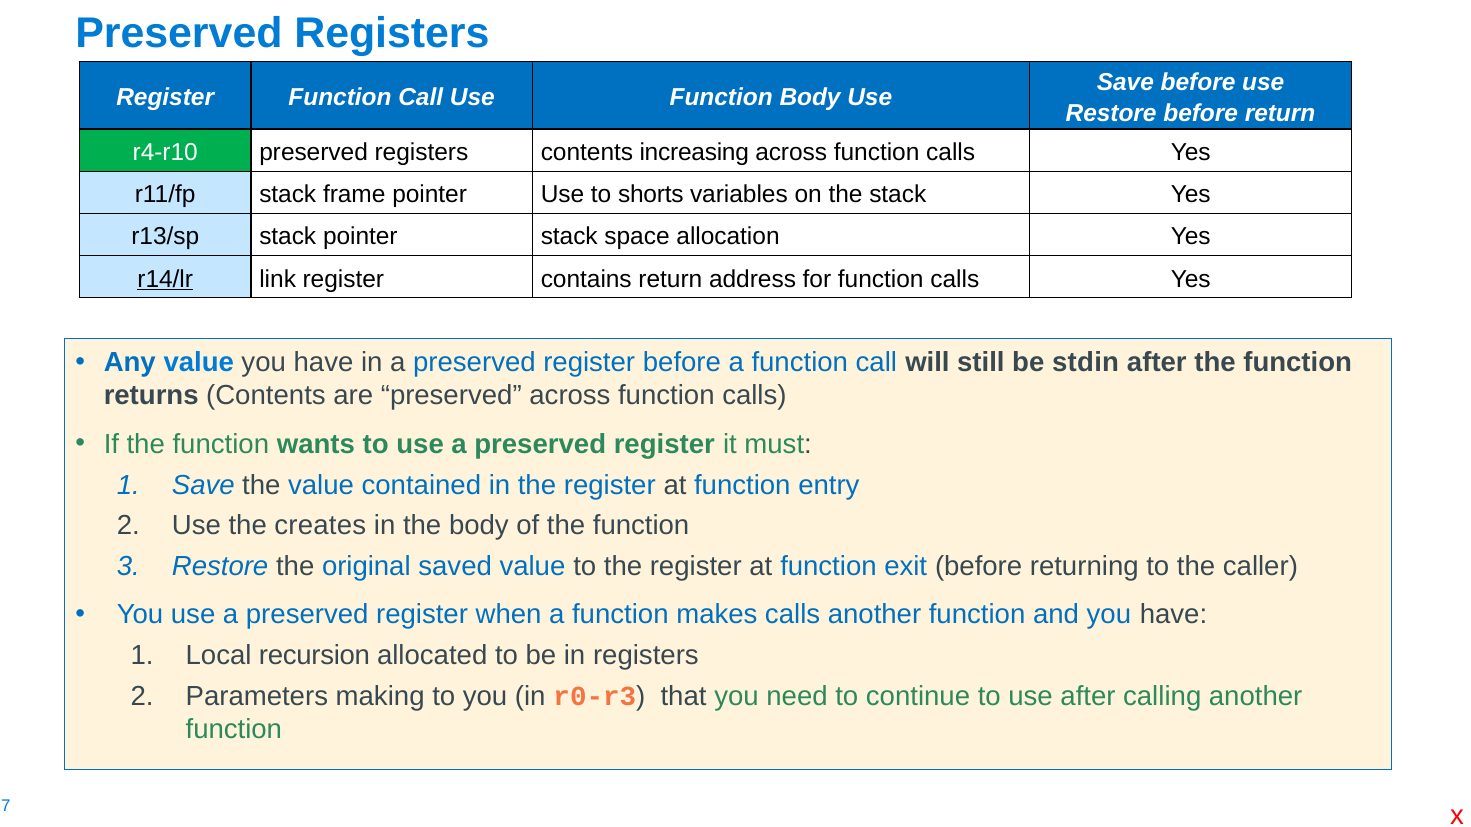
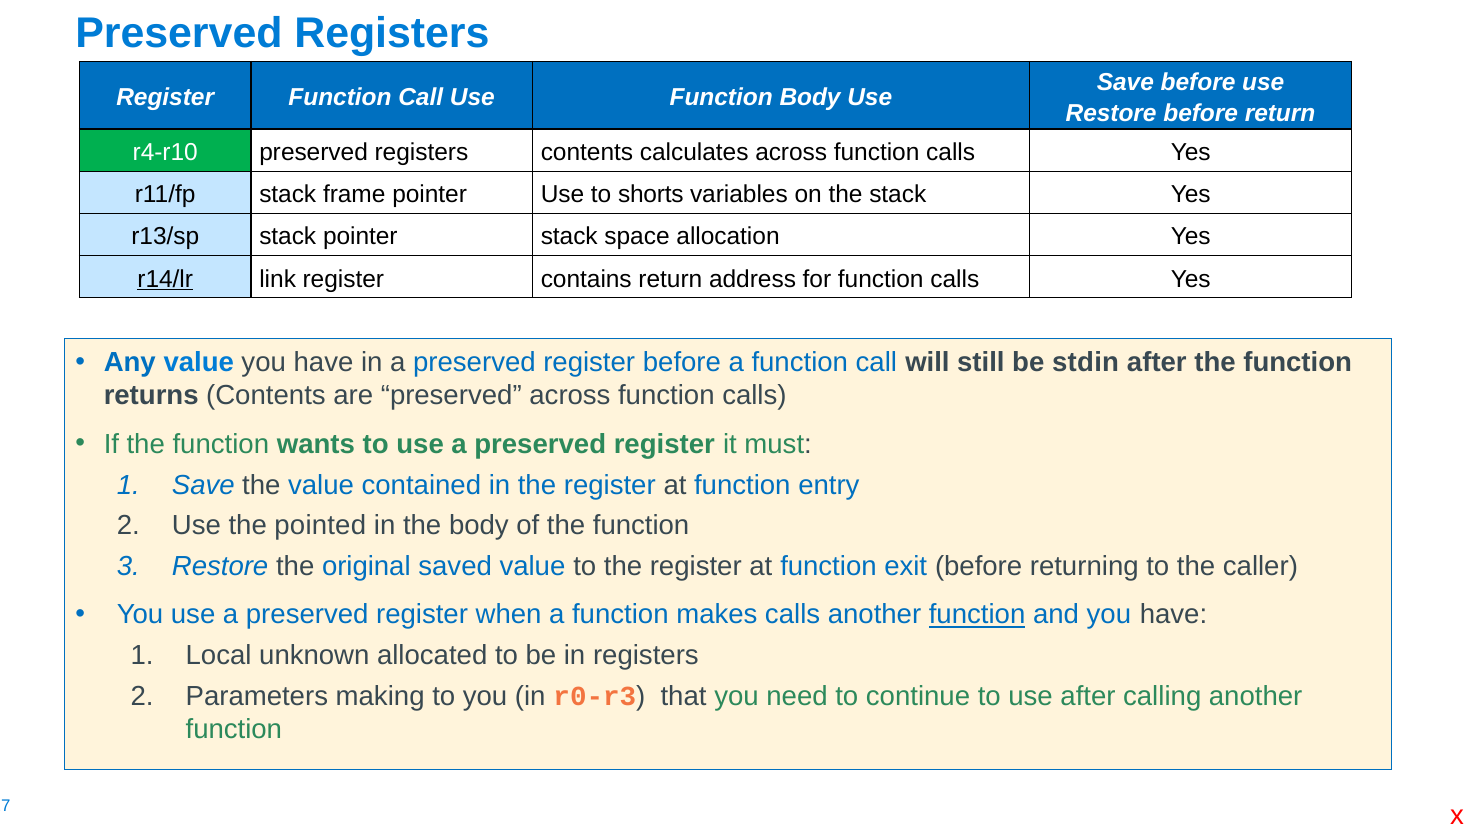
increasing: increasing -> calculates (694, 153)
creates: creates -> pointed (320, 526)
function underline: none -> present (977, 615)
recursion: recursion -> unknown (314, 656)
